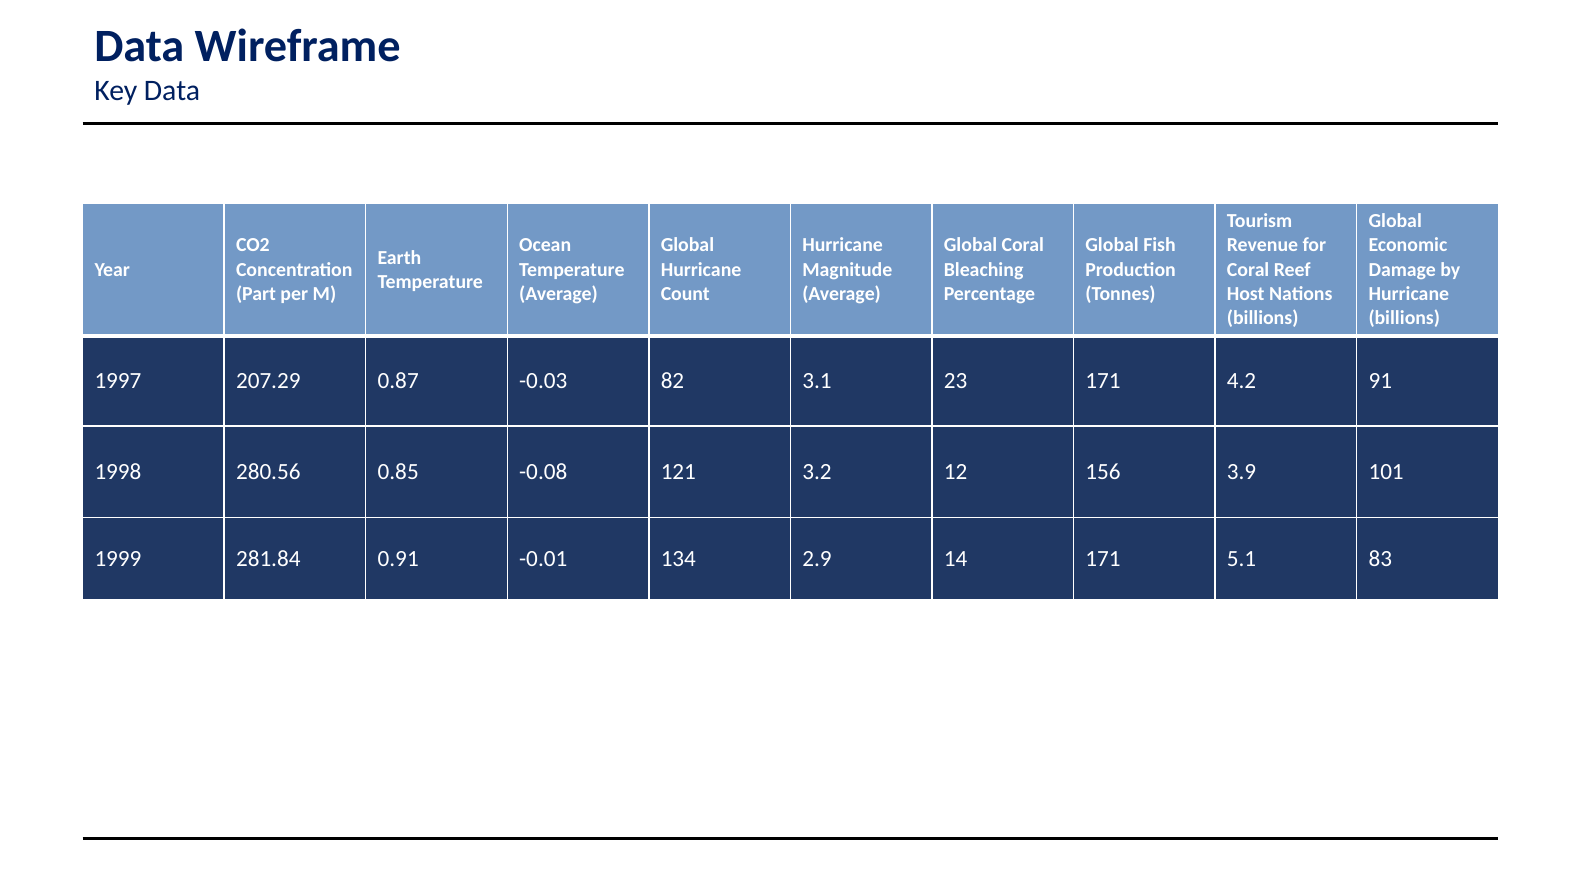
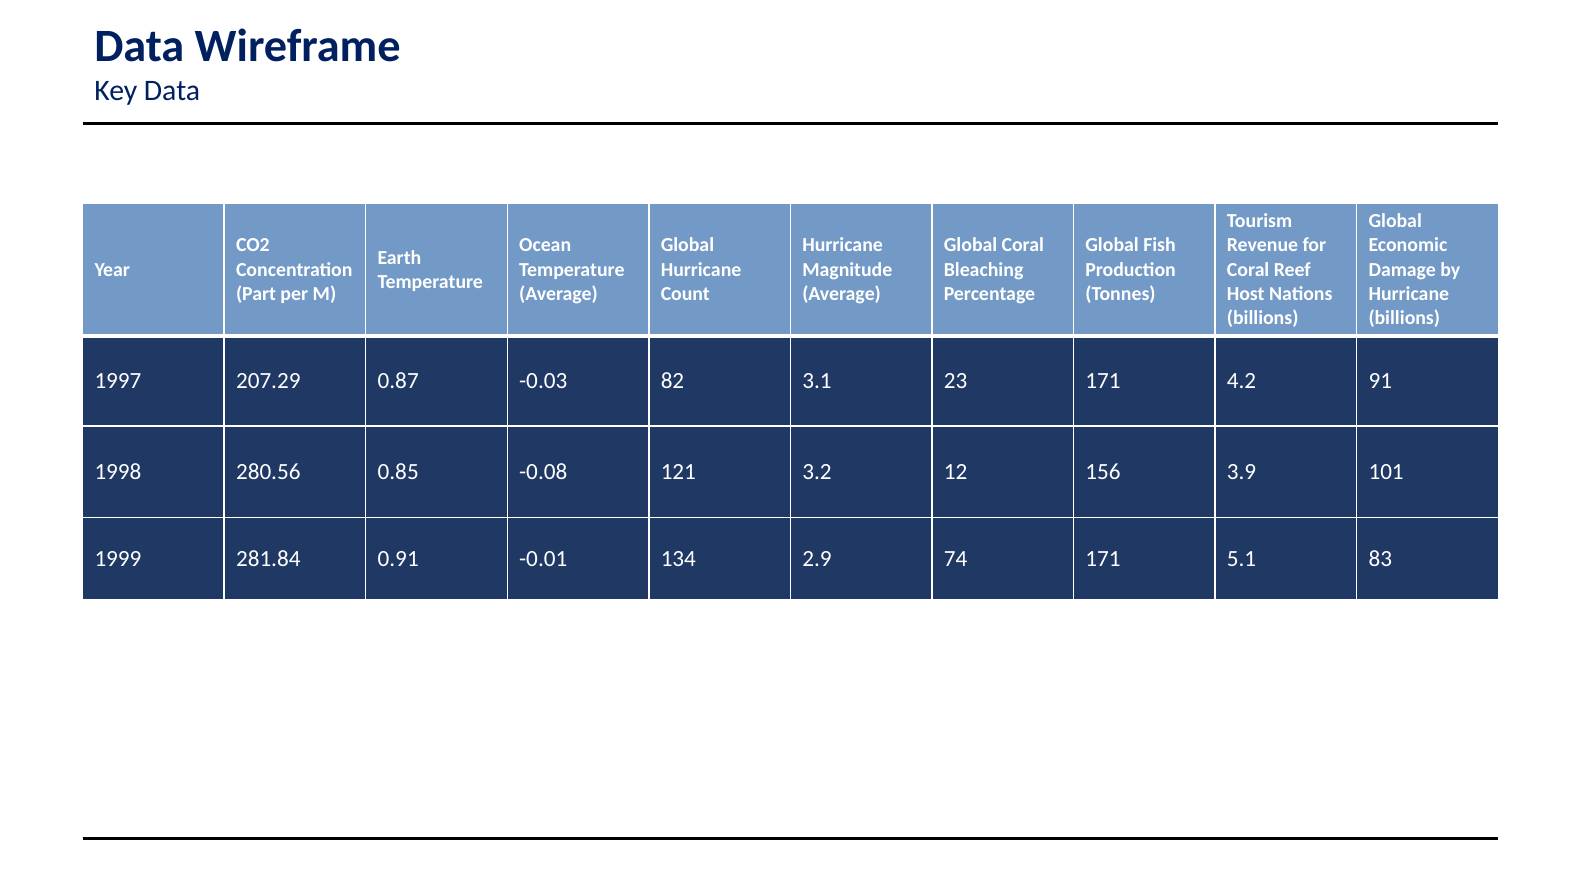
14: 14 -> 74 (956, 559)
